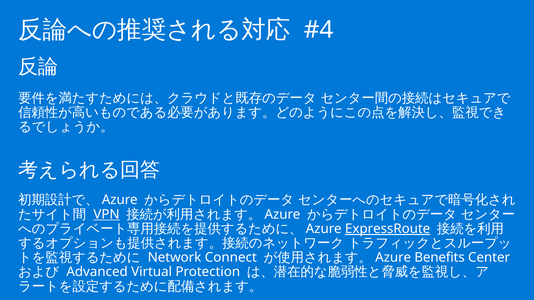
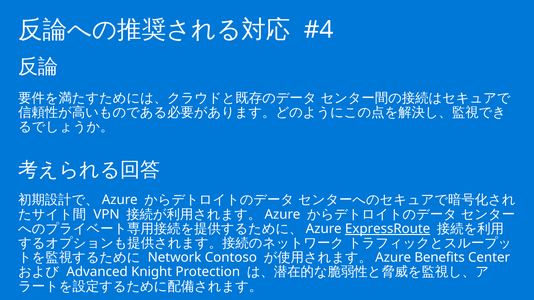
VPN underline: present -> none (106, 215)
Connect: Connect -> Contoso (231, 258)
Virtual: Virtual -> Knight (152, 272)
